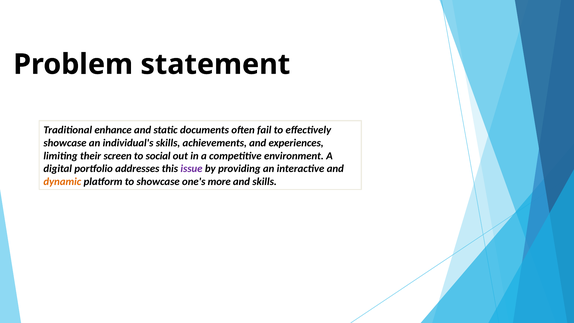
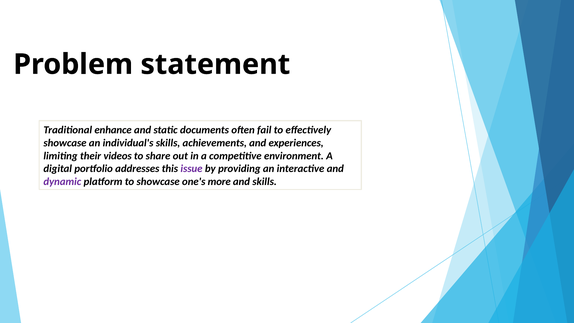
screen: screen -> videos (118, 156)
social: social -> share (158, 156)
dynamic colour: orange -> purple (62, 182)
